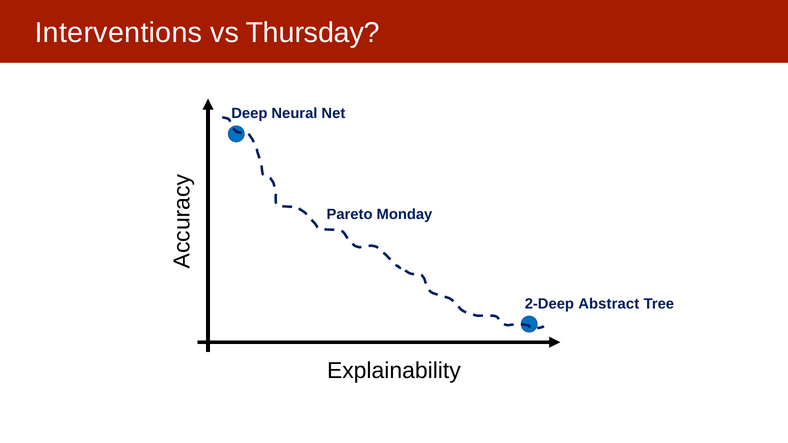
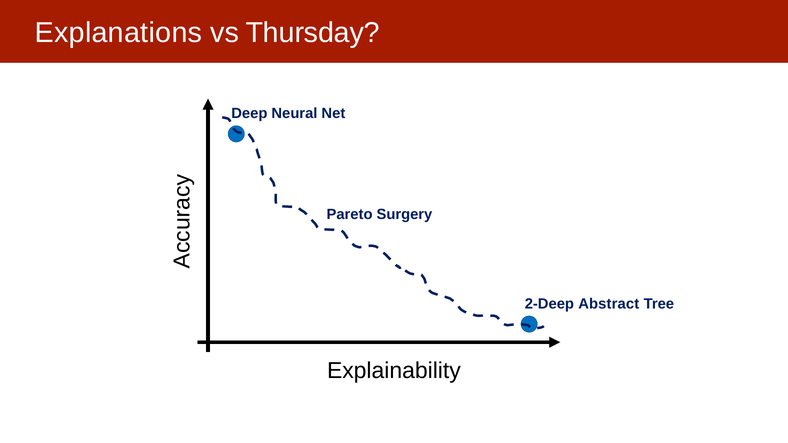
Interventions: Interventions -> Explanations (118, 33)
Monday: Monday -> Surgery (404, 214)
